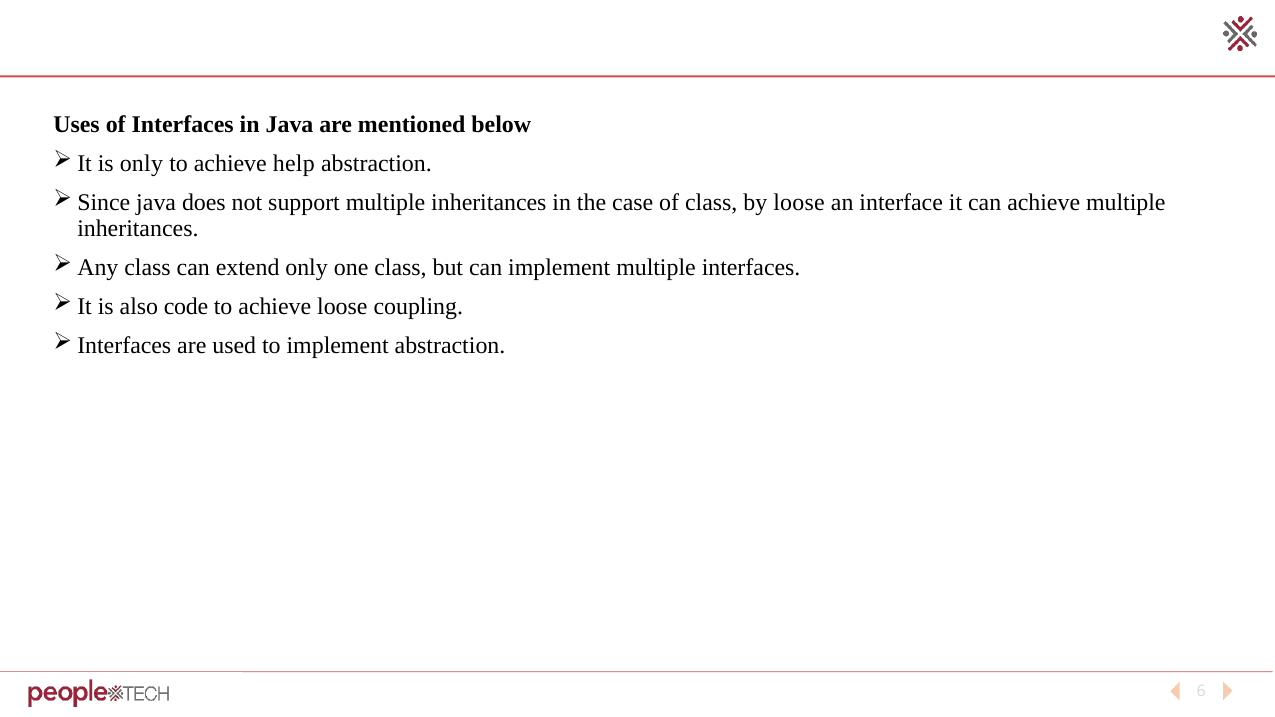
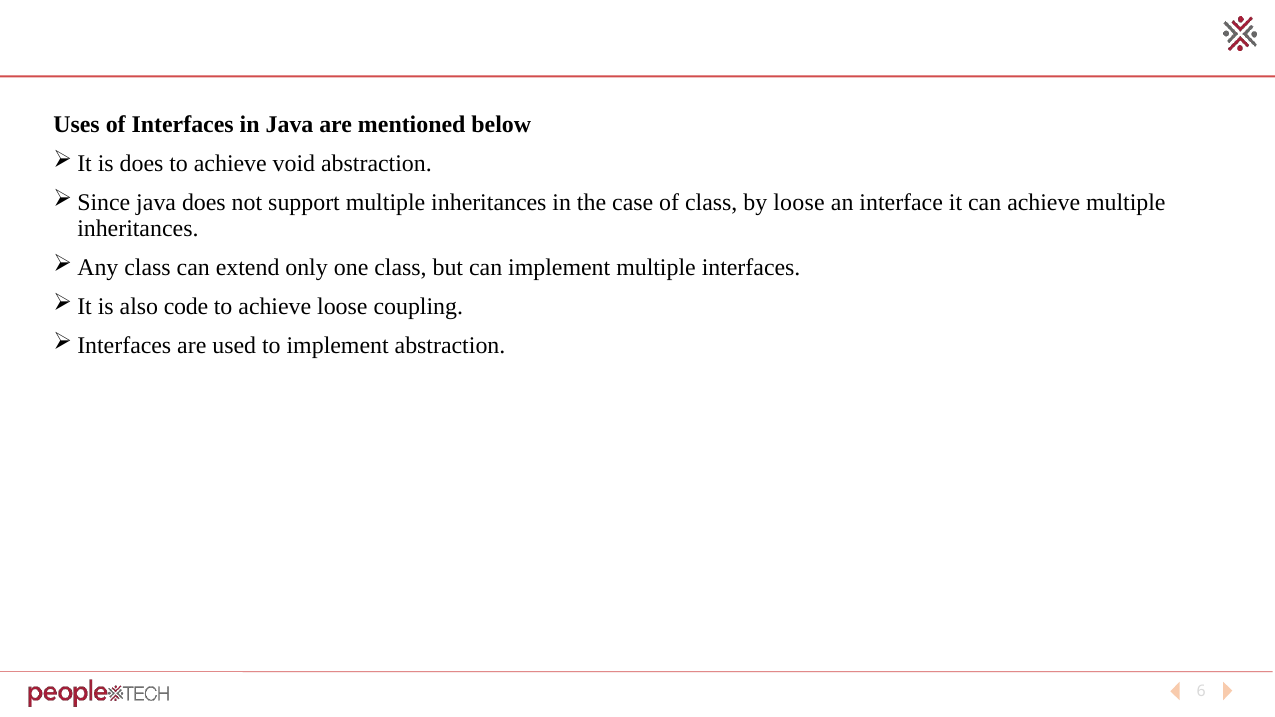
is only: only -> does (142, 163)
help: help -> void (294, 163)
